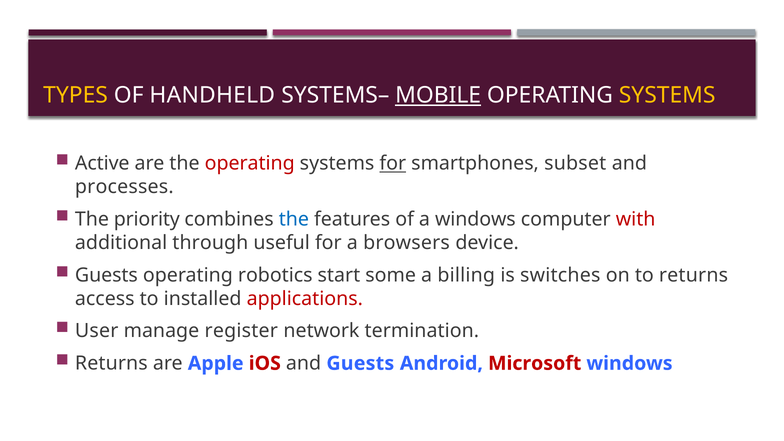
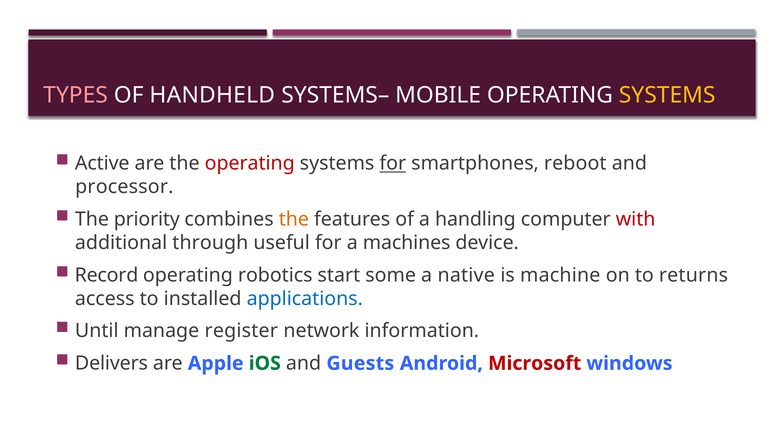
TYPES colour: yellow -> pink (76, 95)
MOBILE underline: present -> none (438, 95)
subset: subset -> reboot (575, 163)
processes: processes -> processor (124, 187)
the colour: blue -> orange (294, 219)
a windows: windows -> handling (475, 219)
browsers: browsers -> machines (407, 243)
Guests: Guests -> Record (106, 275)
billing: billing -> native (466, 275)
switches: switches -> machine (560, 275)
applications colour: red -> blue (305, 299)
User: User -> Until (97, 331)
termination: termination -> information (422, 331)
Returns: Returns -> Delivers (111, 363)
iOS colour: red -> green (265, 363)
